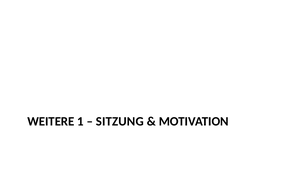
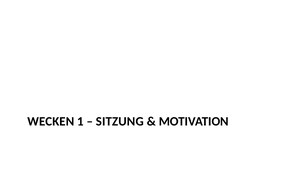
WEITERE: WEITERE -> WECKEN (51, 121)
